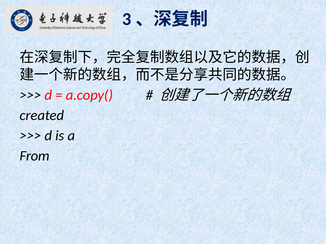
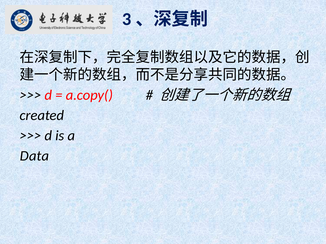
From: From -> Data (34, 156)
